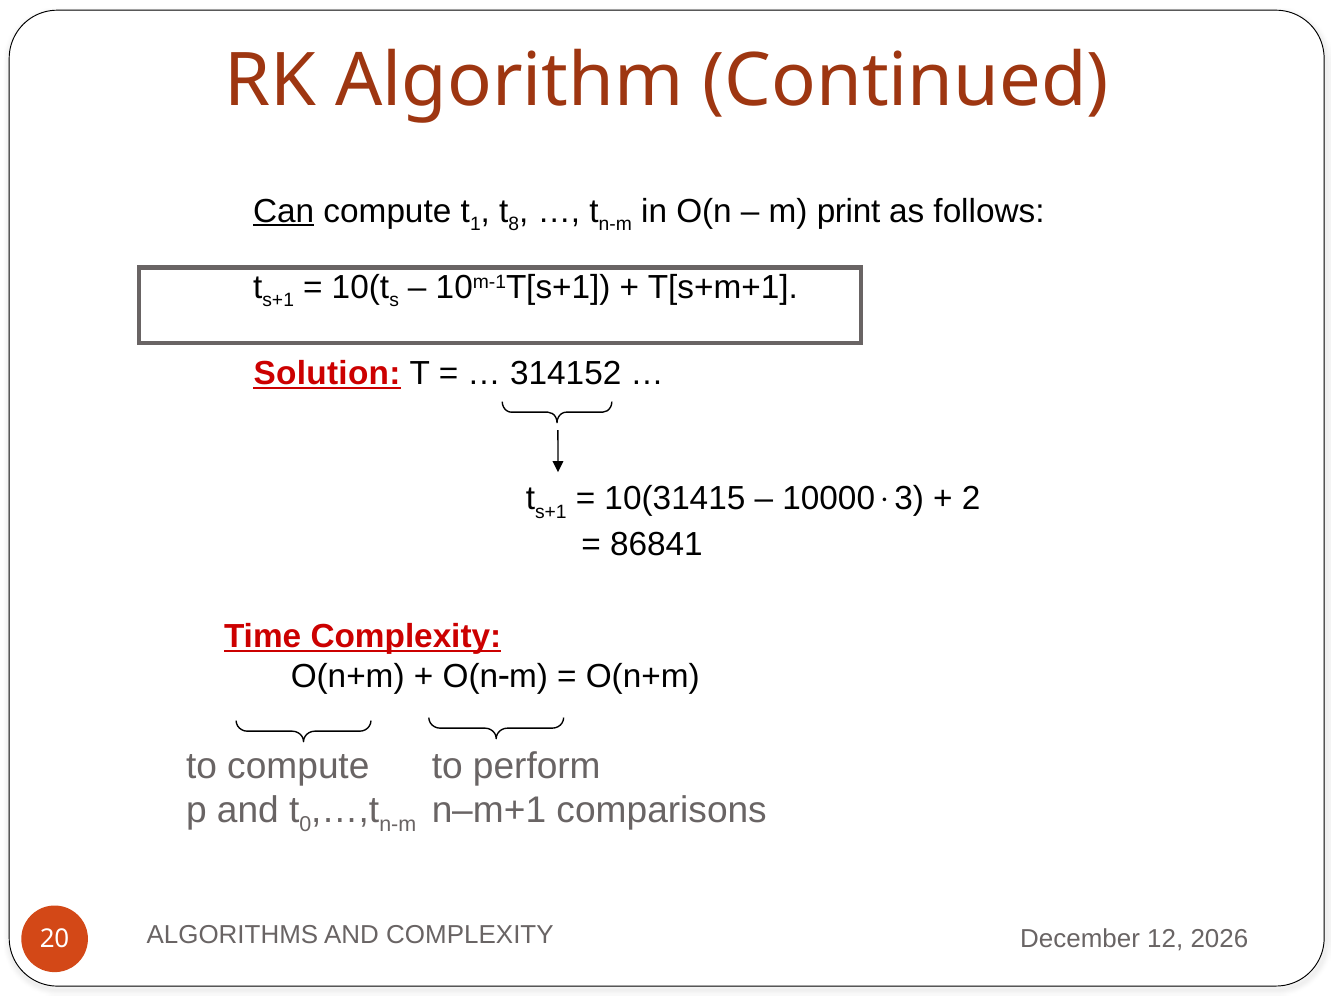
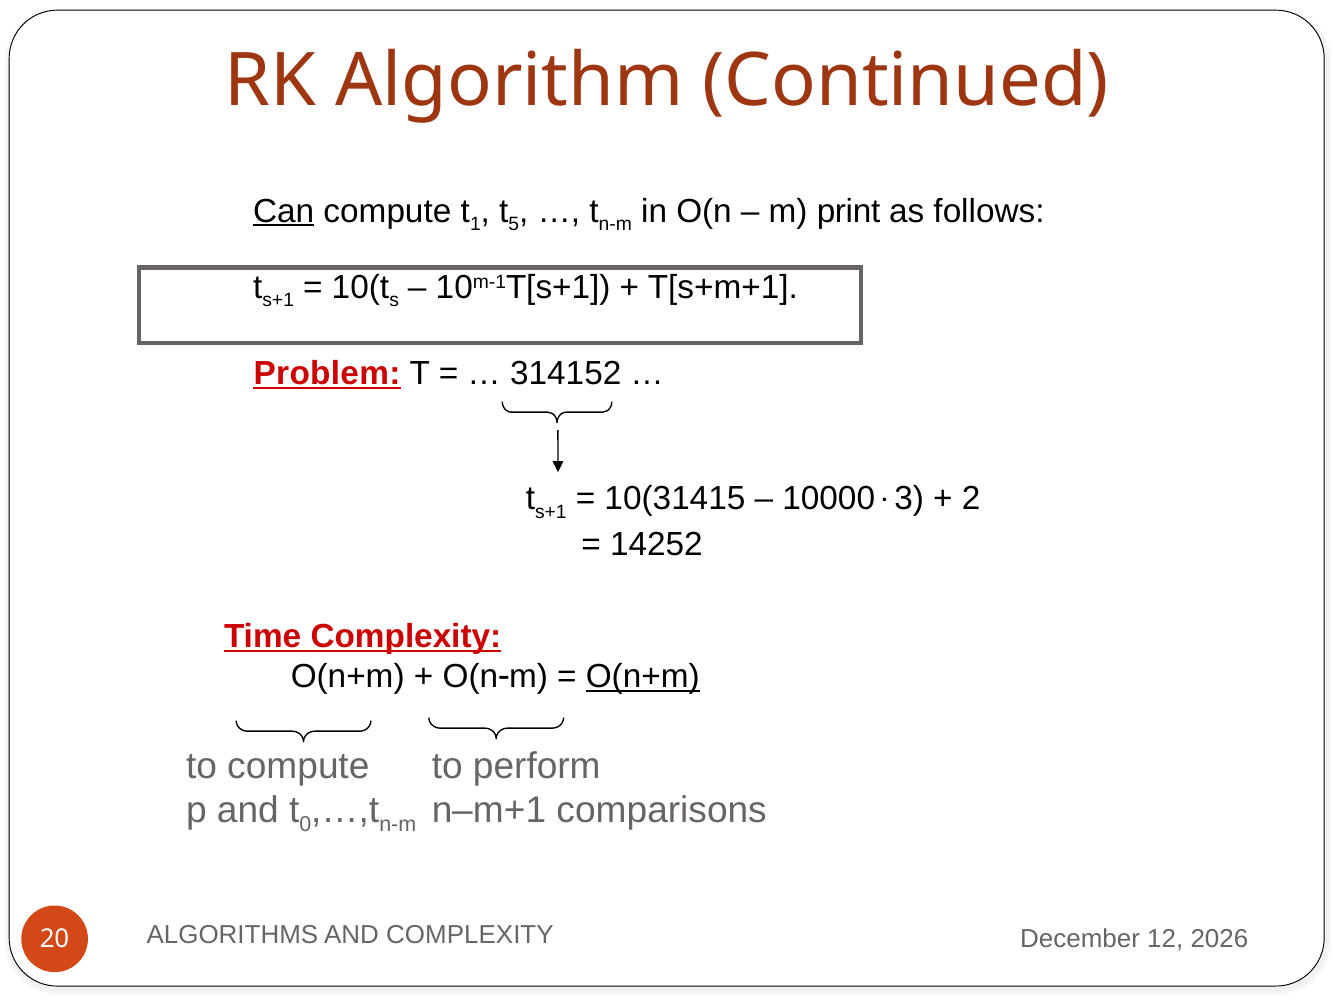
8: 8 -> 5 (514, 224)
Solution: Solution -> Problem (327, 373)
86841: 86841 -> 14252 (656, 545)
O(n+m underline: none -> present (643, 677)
